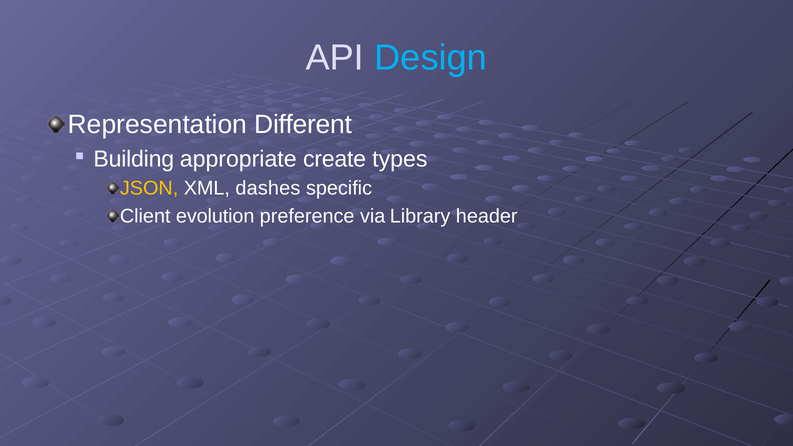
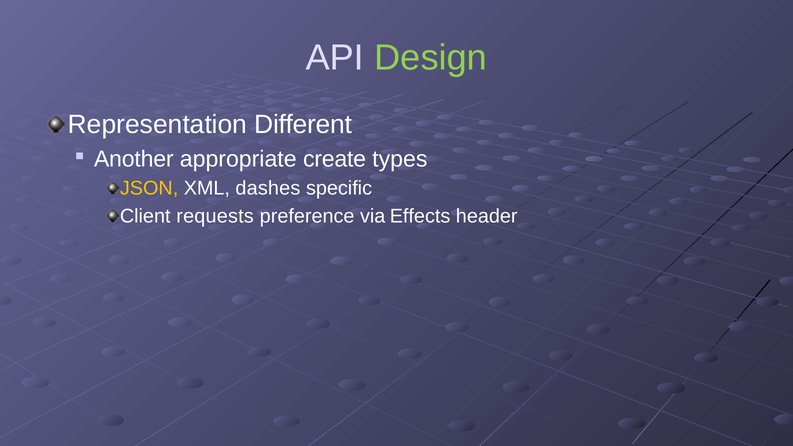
Design colour: light blue -> light green (431, 58)
Building: Building -> Another (134, 159)
evolution: evolution -> requests (215, 216)
Library: Library -> Effects (420, 216)
